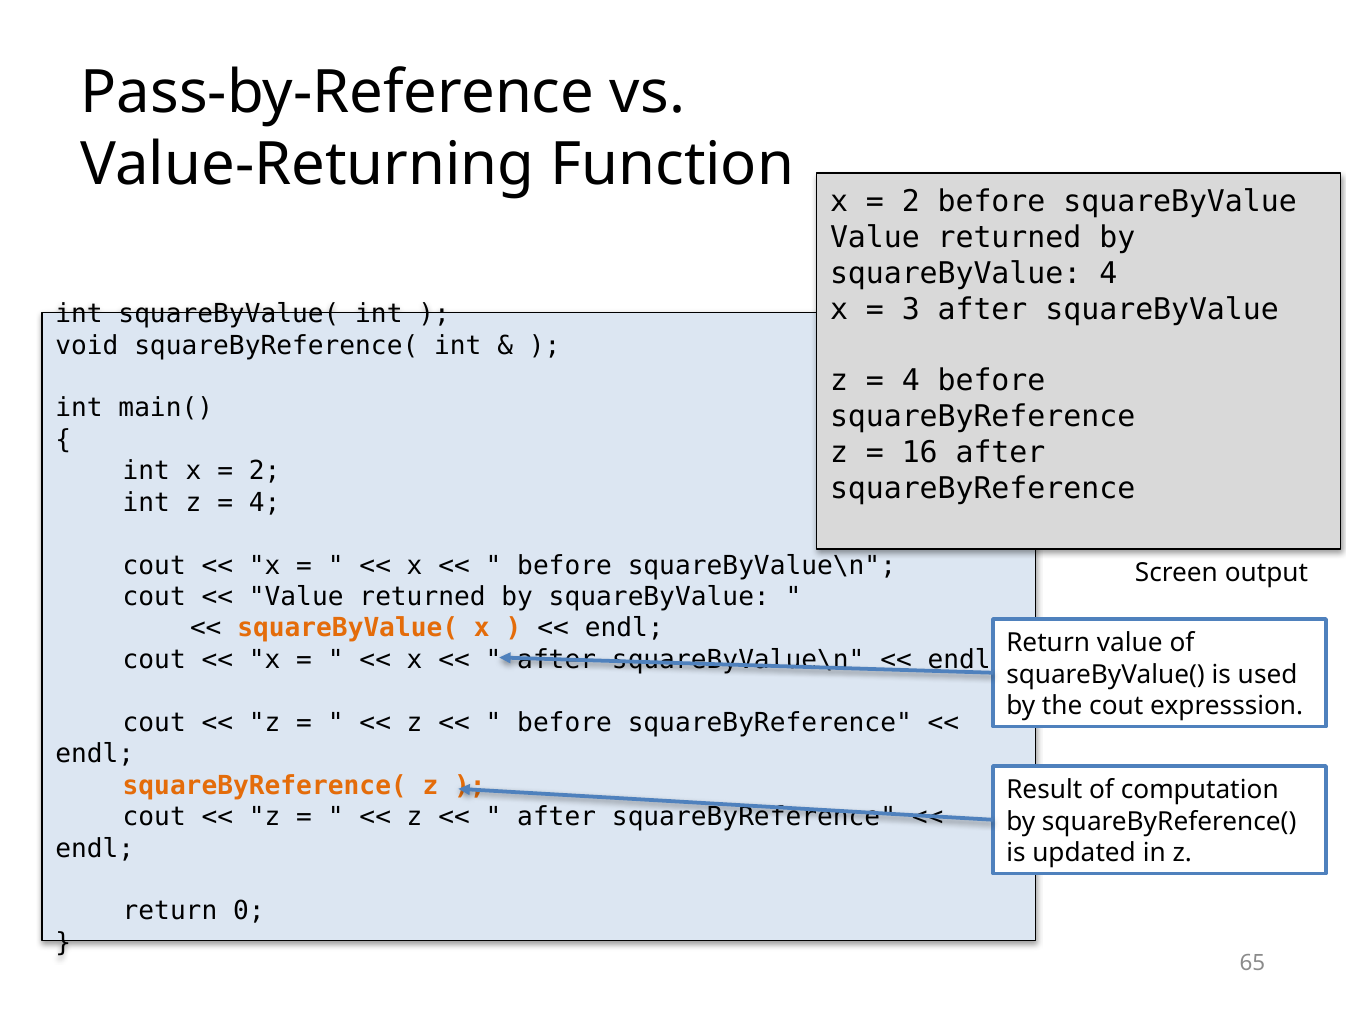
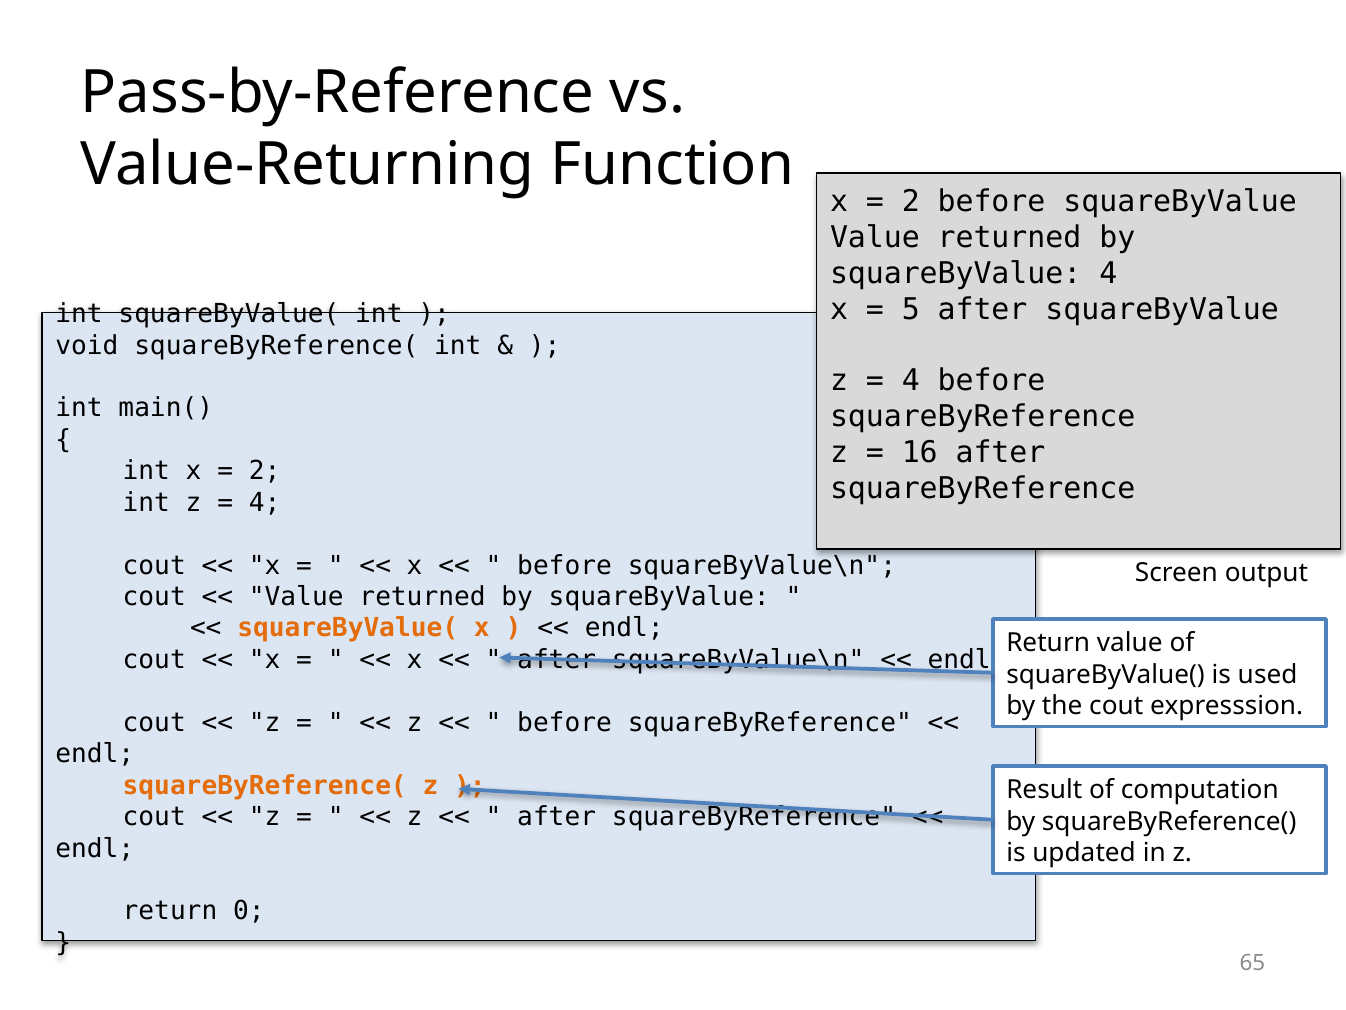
3: 3 -> 5 (911, 309)
